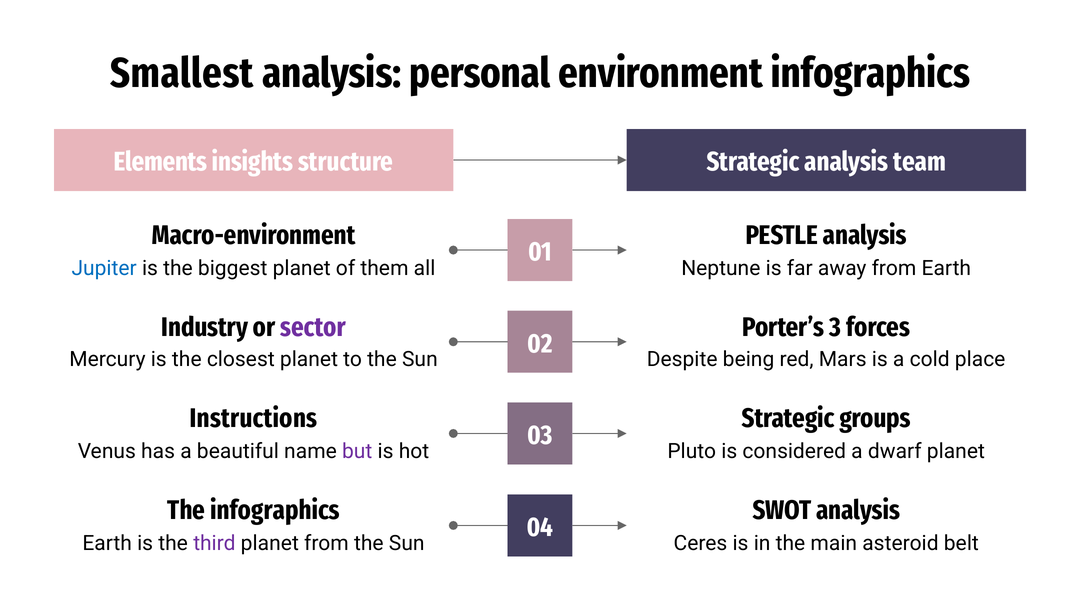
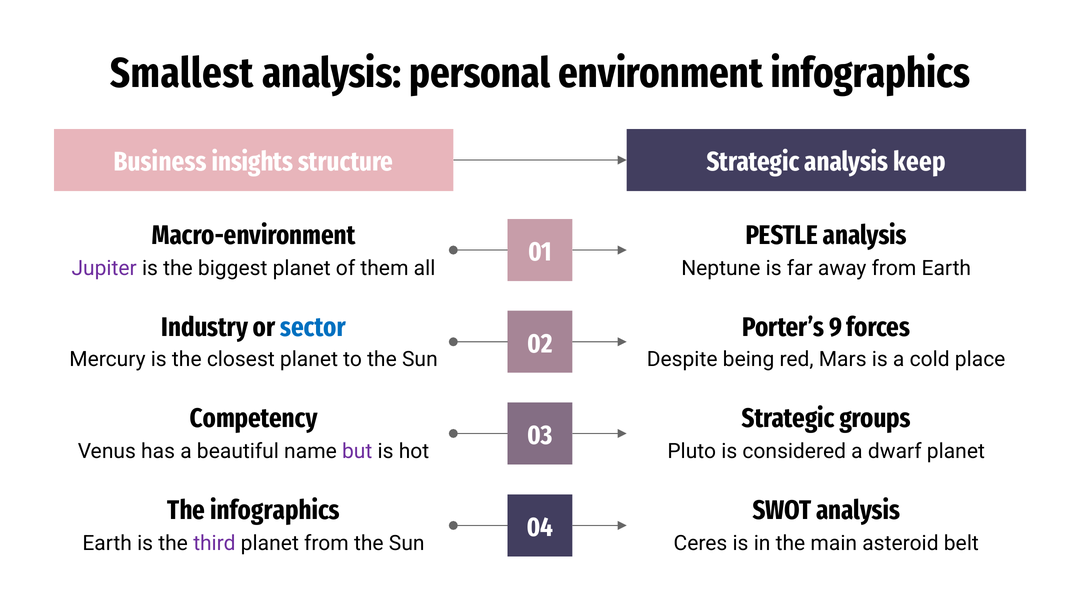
Elements: Elements -> Business (160, 162)
team: team -> keep (920, 162)
Jupiter colour: blue -> purple (104, 268)
sector colour: purple -> blue (313, 328)
3: 3 -> 9 (836, 328)
Instructions: Instructions -> Competency (254, 419)
